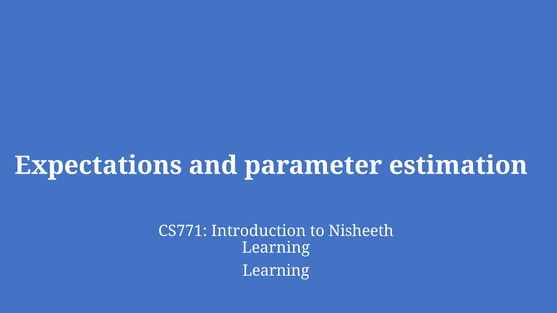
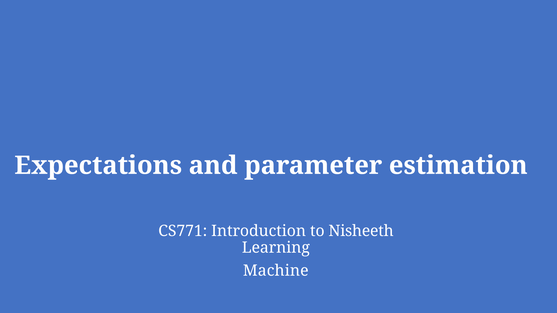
Learning: Learning -> Machine (276, 271)
